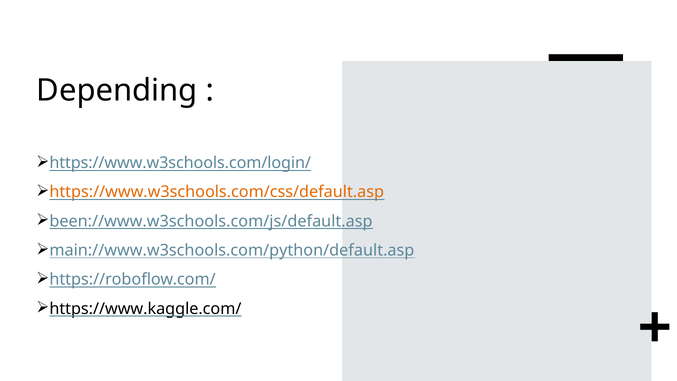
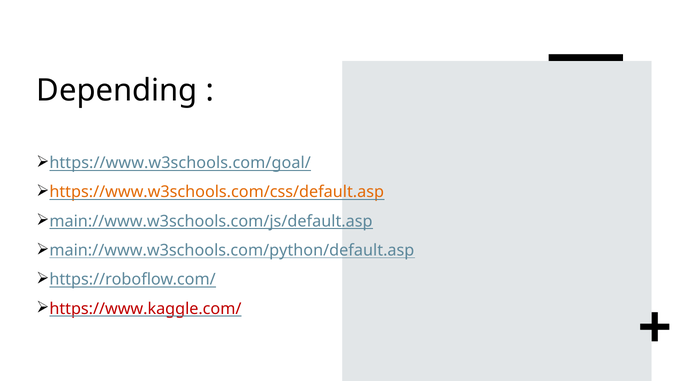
https://www.w3schools.com/login/: https://www.w3schools.com/login/ -> https://www.w3schools.com/goal/ (180, 163)
been://www.w3schools.com/js/default.asp: been://www.w3schools.com/js/default.asp -> main://www.w3schools.com/js/default.asp (211, 221)
https://www.kaggle.com/ colour: black -> red (145, 309)
